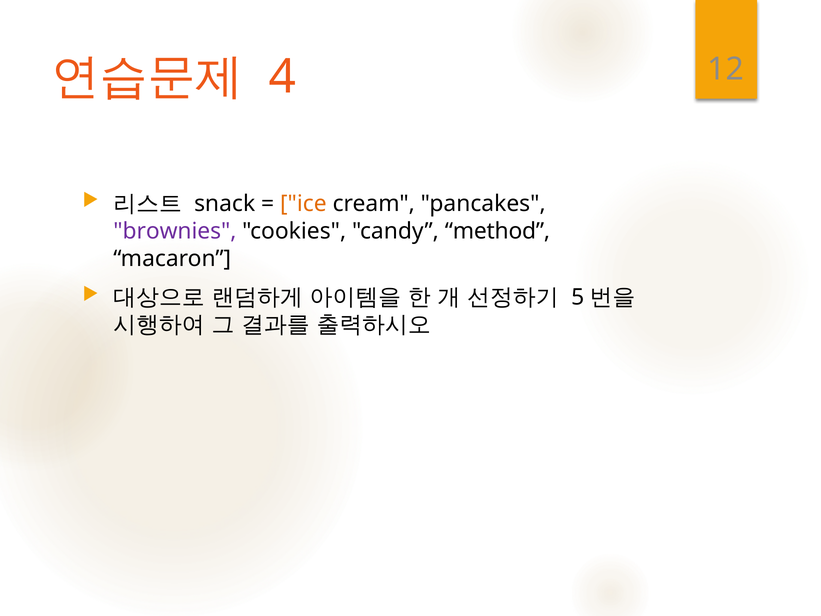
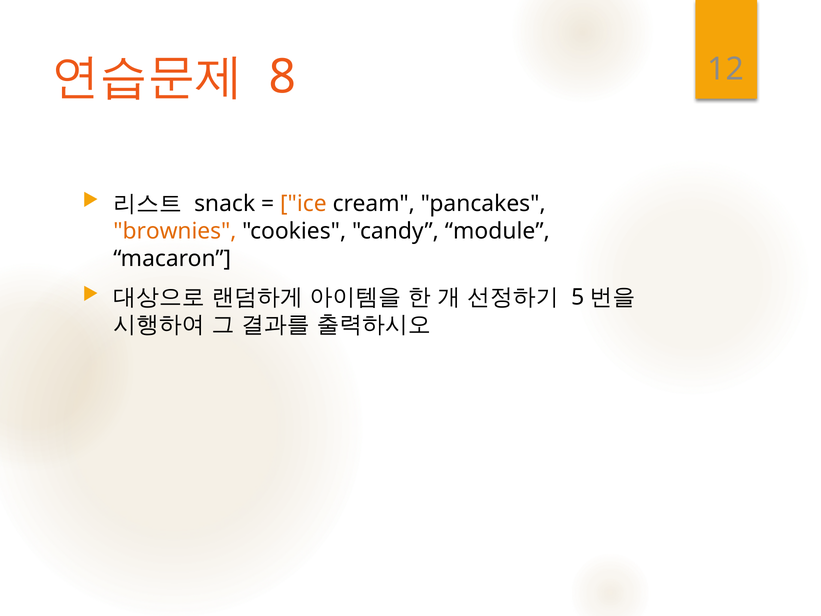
4: 4 -> 8 (283, 77)
brownies colour: purple -> orange (175, 231)
method: method -> module (497, 231)
